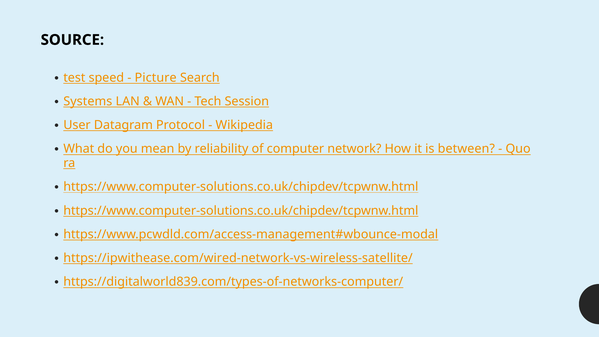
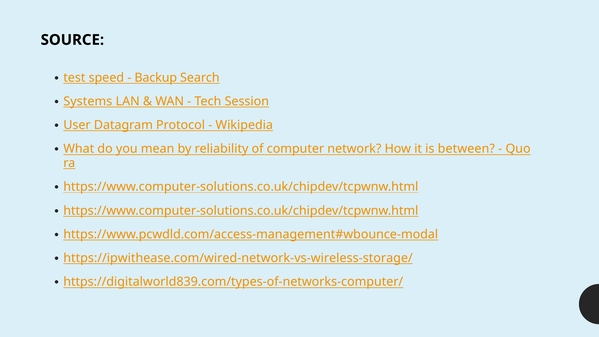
Picture: Picture -> Backup (156, 78)
https://ipwithease.com/wired-network-vs-wireless-satellite/: https://ipwithease.com/wired-network-vs-wireless-satellite/ -> https://ipwithease.com/wired-network-vs-wireless-storage/ (238, 258)
